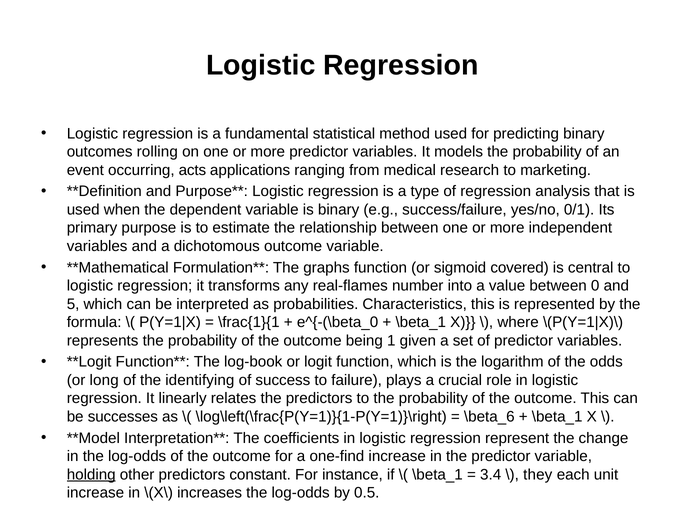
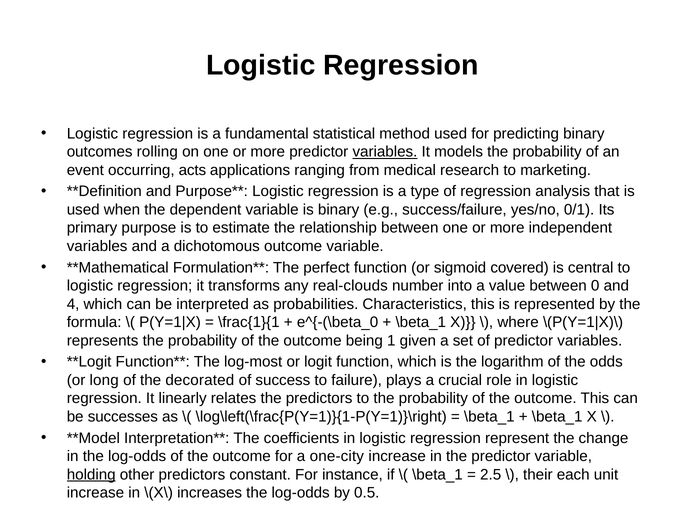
variables underline: none -> present (385, 152)
graphs: graphs -> perfect (326, 267)
real-flames: real-flames -> real-clouds (350, 286)
5: 5 -> 4 (73, 304)
log-book: log-book -> log-most (253, 362)
identifying: identifying -> decorated (200, 380)
\beta_6: \beta_6 -> \beta_1 (489, 416)
one-find: one-find -> one-city (337, 456)
3.4: 3.4 -> 2.5 (491, 474)
they: they -> their (538, 474)
